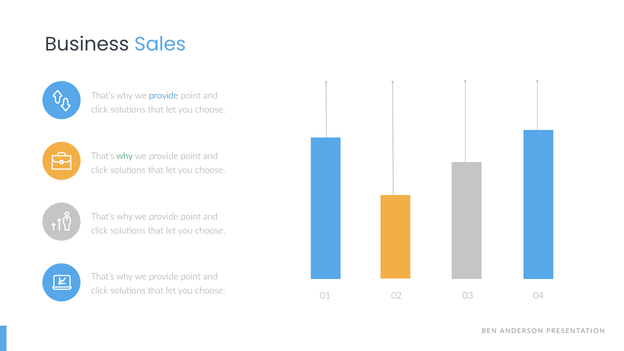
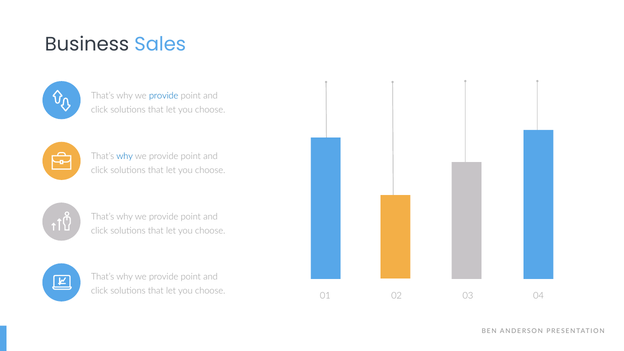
why colour: green -> blue (125, 156)
